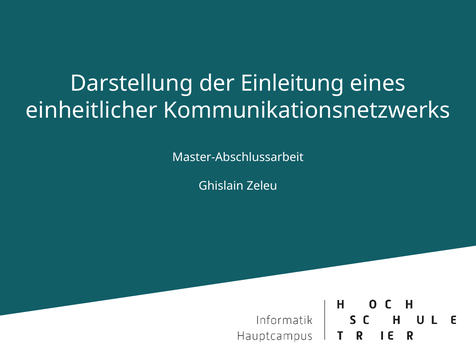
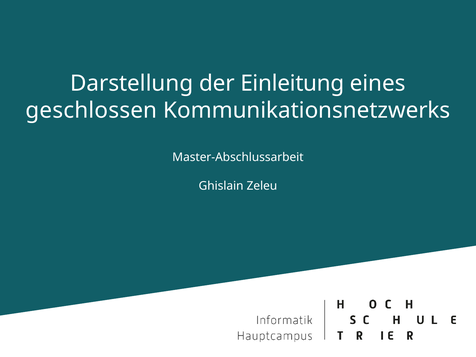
einheitlicher: einheitlicher -> geschlossen (91, 110)
